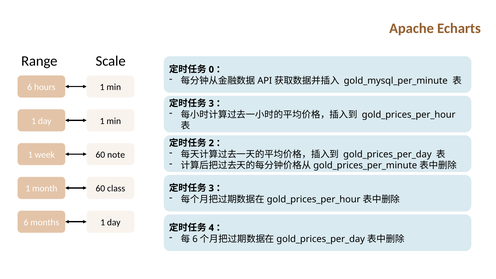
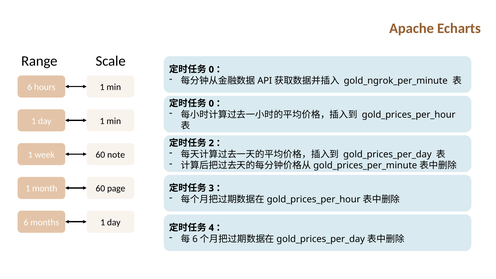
gold_mysql_per_minute: gold_mysql_per_minute -> gold_ngrok_per_minute (396, 81)
3: 3 -> 0 (211, 104)
class: class -> page (116, 189)
